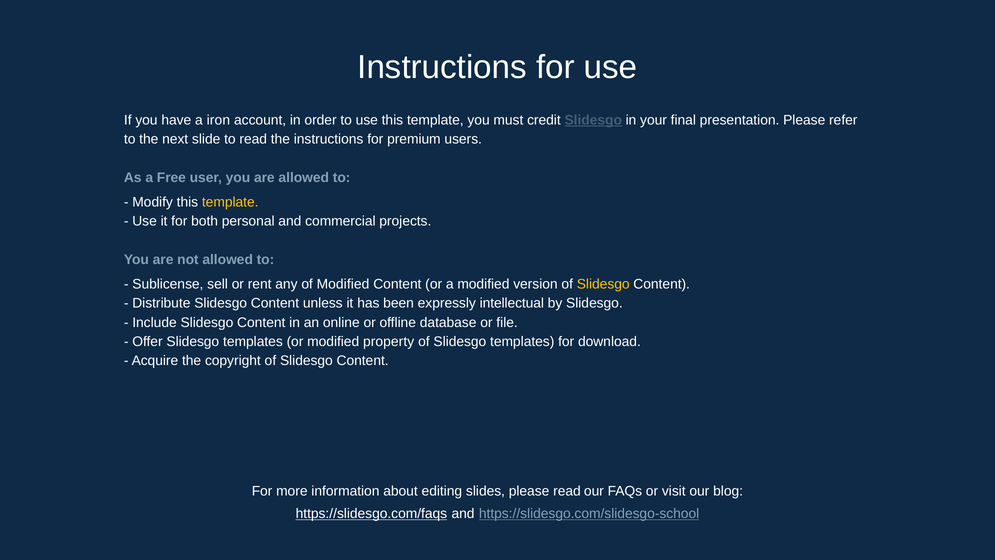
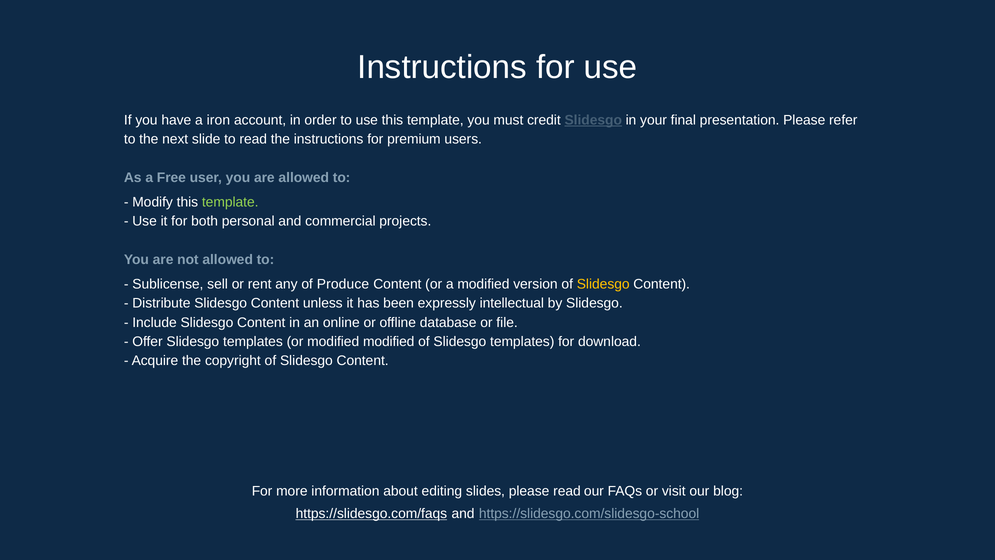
template colour: yellow -> light green (230, 202)
of Modified: Modified -> Produce (343, 284)
modified property: property -> modified (389, 341)
